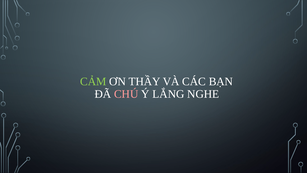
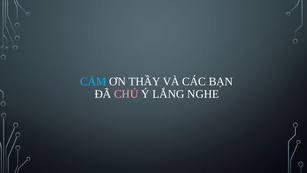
CẢM colour: light green -> light blue (93, 82)
